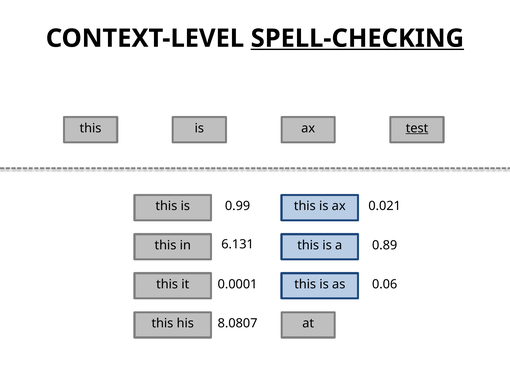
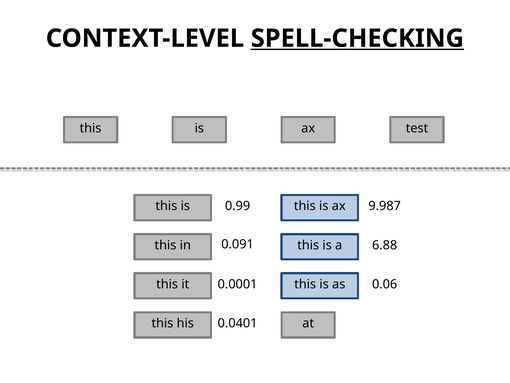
test underline: present -> none (417, 128)
0.021: 0.021 -> 9.987 (385, 206)
6.131: 6.131 -> 0.091 (238, 244)
0.89: 0.89 -> 6.88 (385, 245)
8.0807: 8.0807 -> 0.0401 (238, 323)
